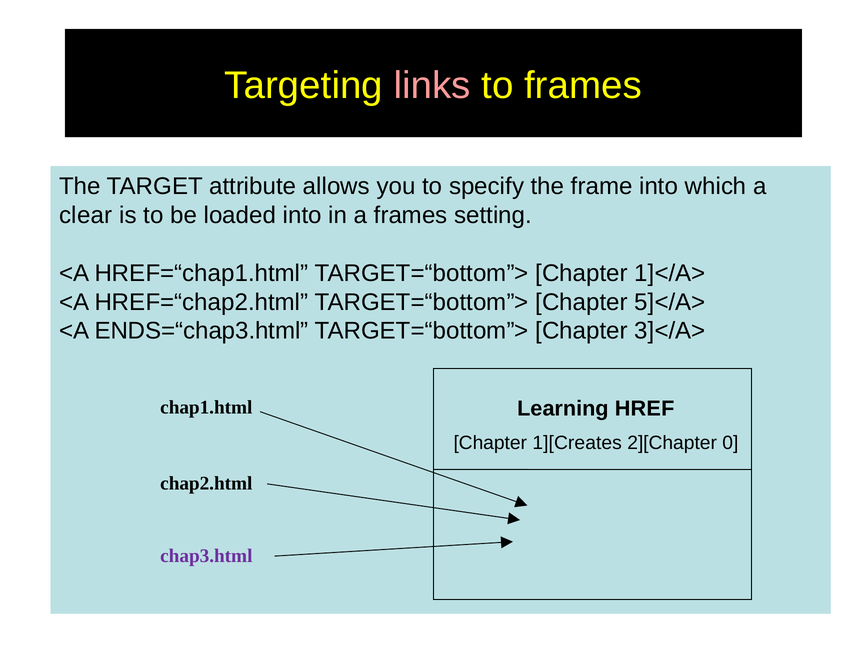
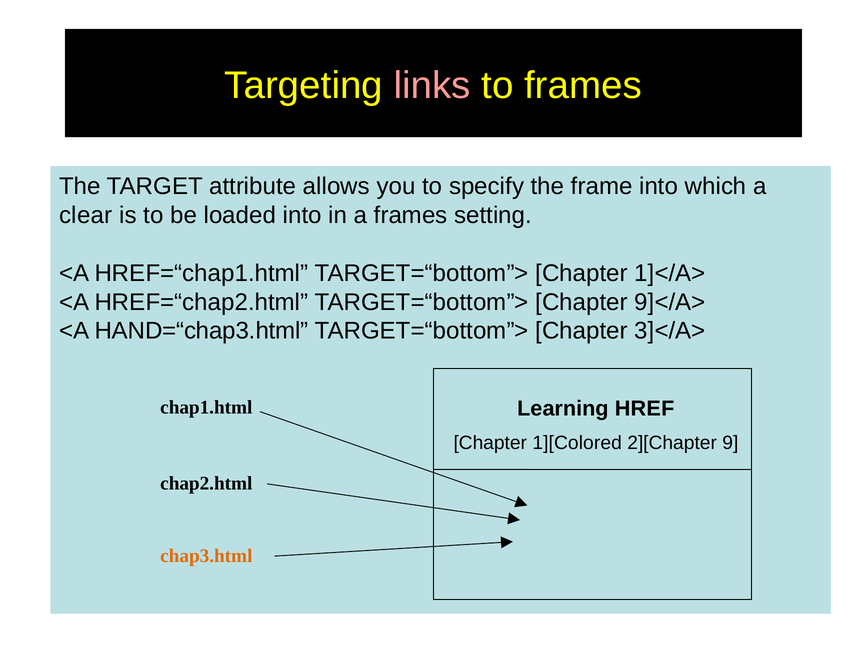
5]</A>: 5]</A> -> 9]</A> (670, 302)
ENDS=“chap3.html: ENDS=“chap3.html -> HAND=“chap3.html (202, 331)
1][Creates: 1][Creates -> 1][Colored (577, 443)
0: 0 -> 9 (730, 443)
chap3.html colour: purple -> orange (206, 556)
